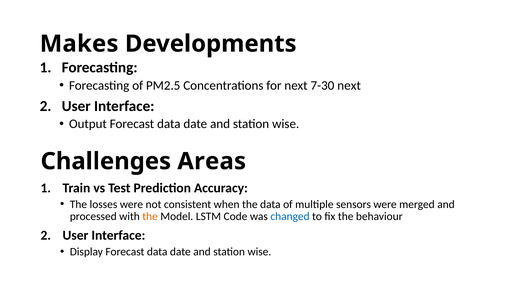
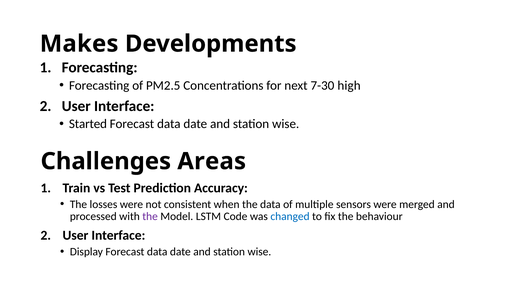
7-30 next: next -> high (349, 85)
Output: Output -> Started (88, 124)
the colour: orange -> purple (150, 217)
